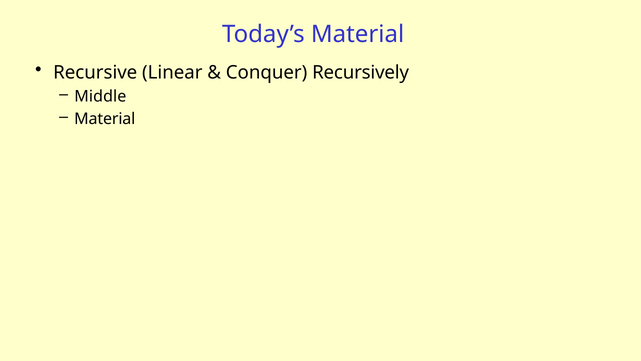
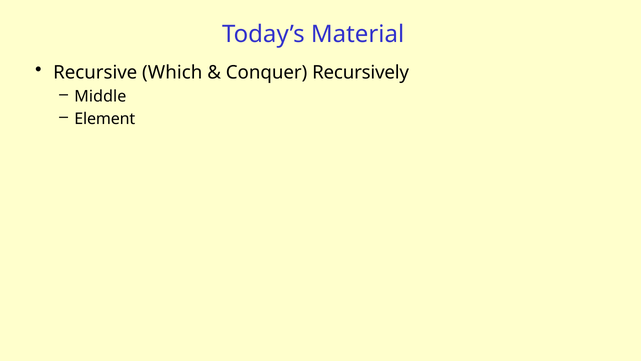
Linear: Linear -> Which (172, 72)
Material: Material -> Element (105, 119)
